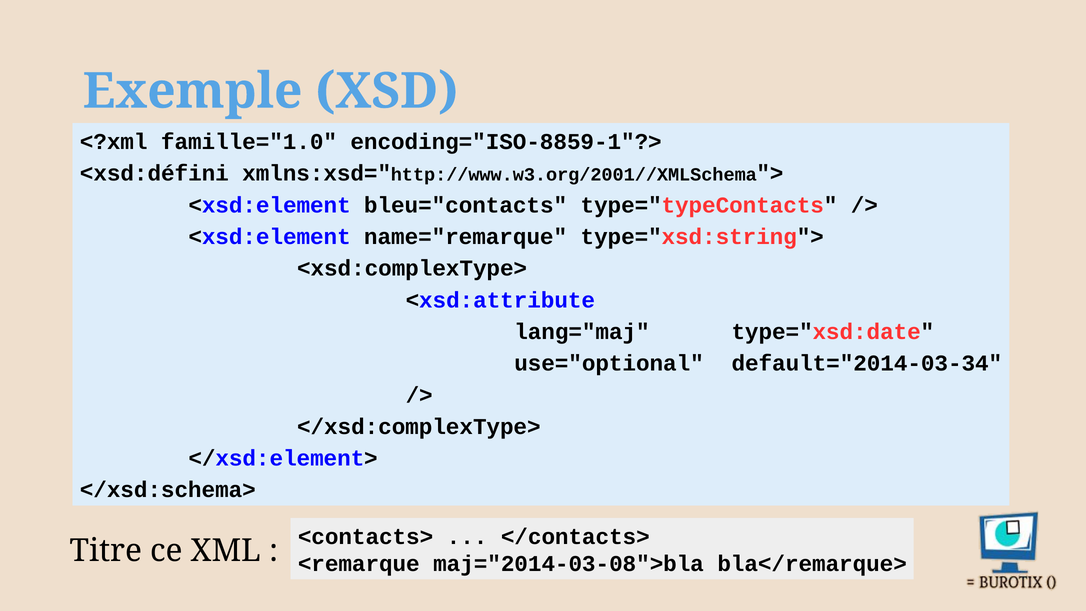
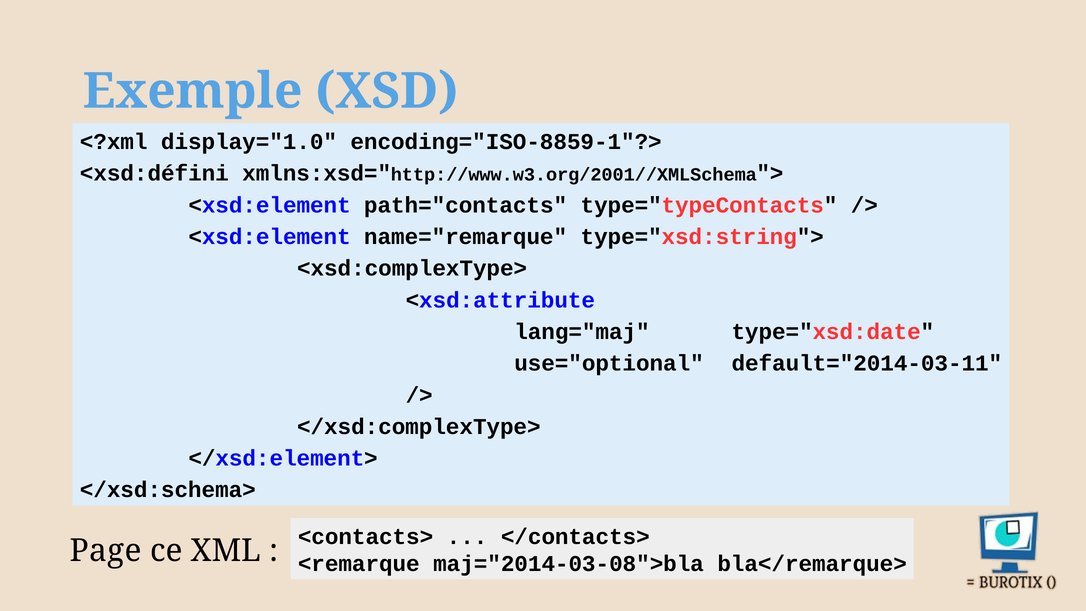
famille="1.0: famille="1.0 -> display="1.0 (249, 142)
bleu="contacts: bleu="contacts -> path="contacts (466, 205)
default="2014-03-34: default="2014-03-34 -> default="2014-03-11 (867, 363)
Titre: Titre -> Page (106, 550)
